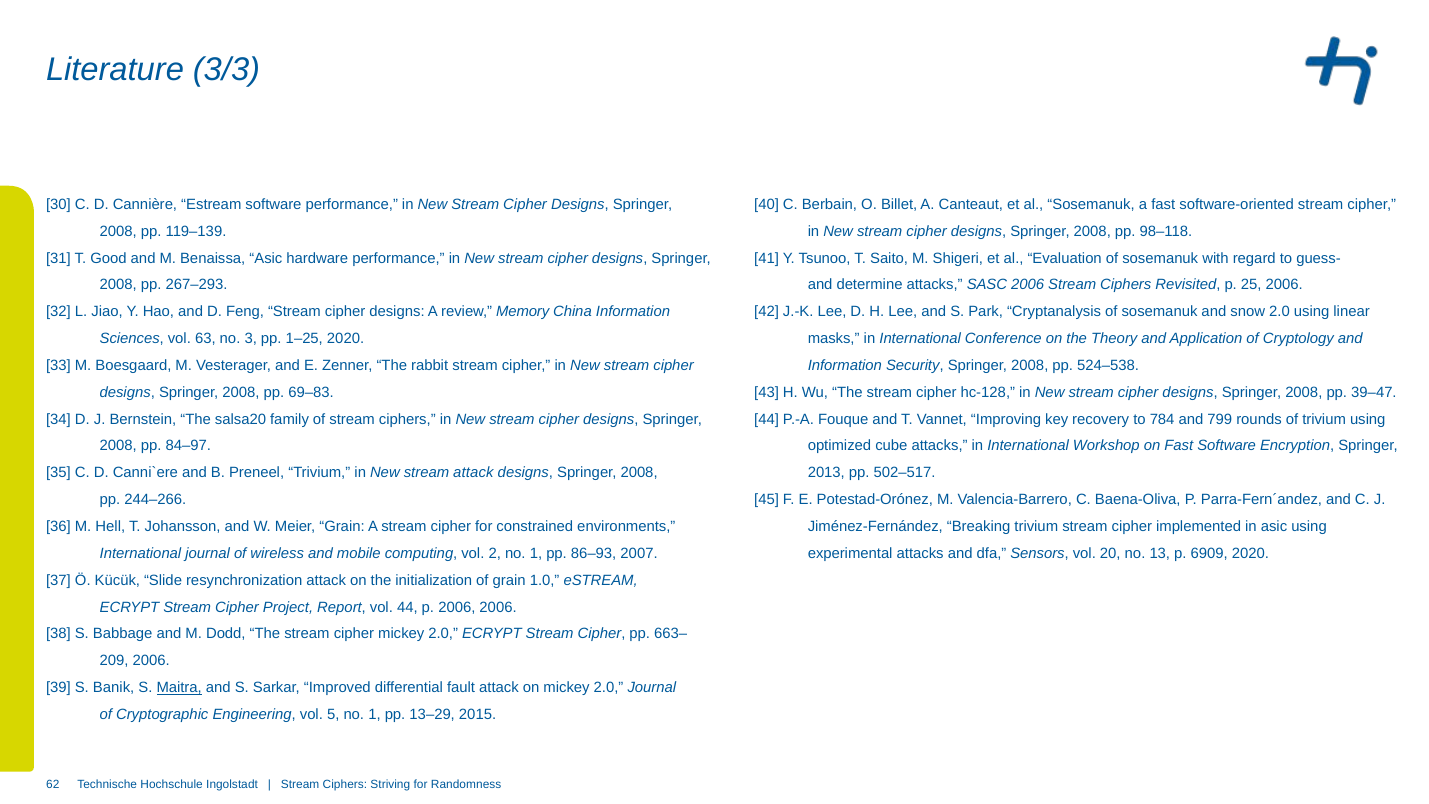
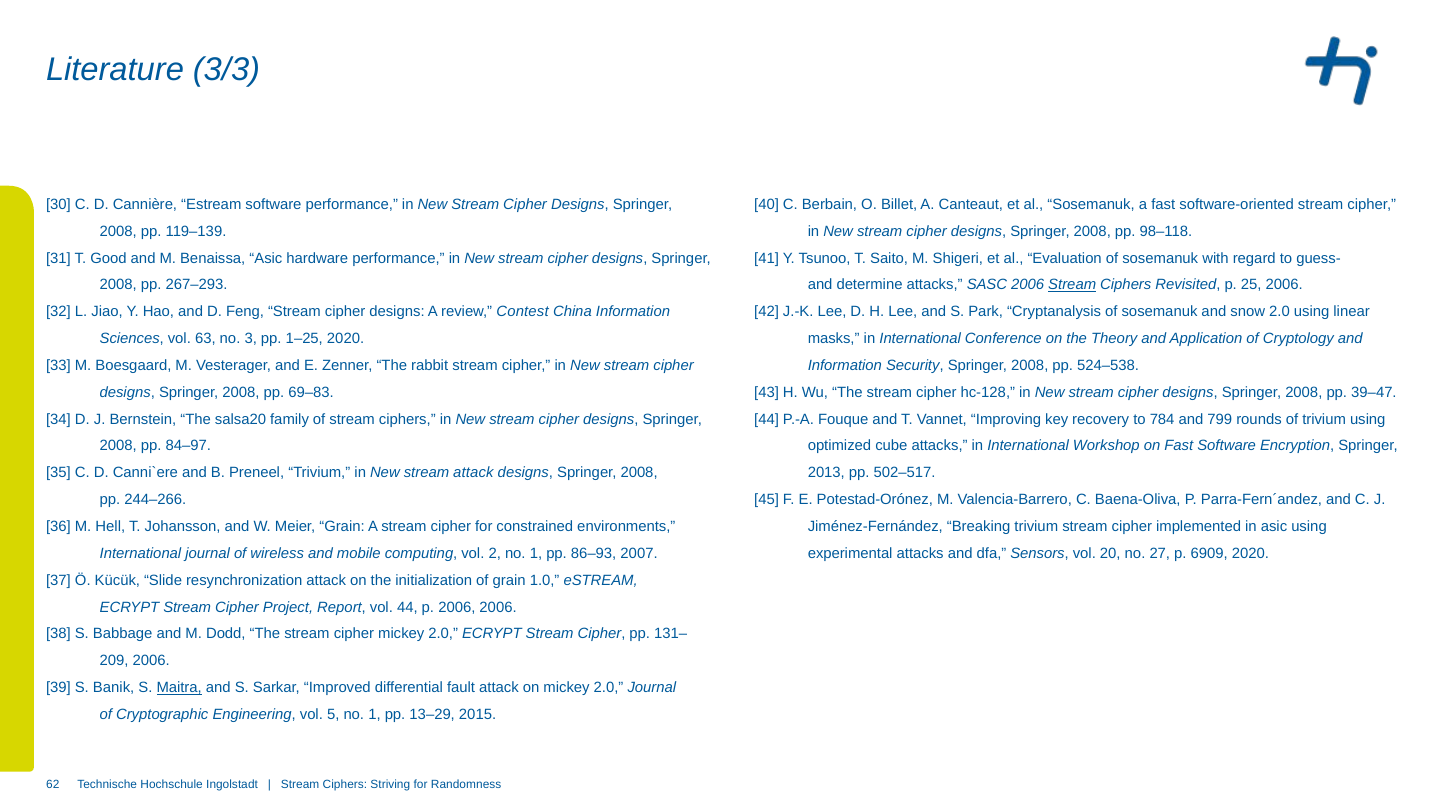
Stream underline: none -> present (1072, 285)
Memory: Memory -> Contest (523, 312)
13: 13 -> 27 (1160, 553)
663–: 663– -> 131– (671, 634)
